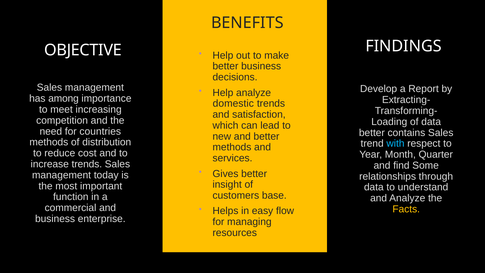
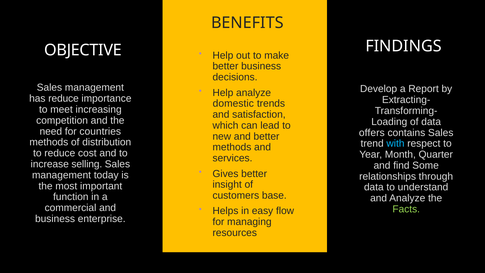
has among: among -> reduce (64, 99)
better: better -> offers (372, 133)
increase trends: trends -> selling (87, 164)
Facts colour: yellow -> light green (406, 209)
